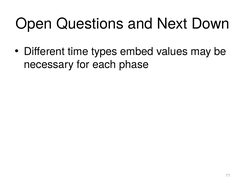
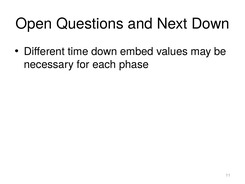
time types: types -> down (104, 51)
